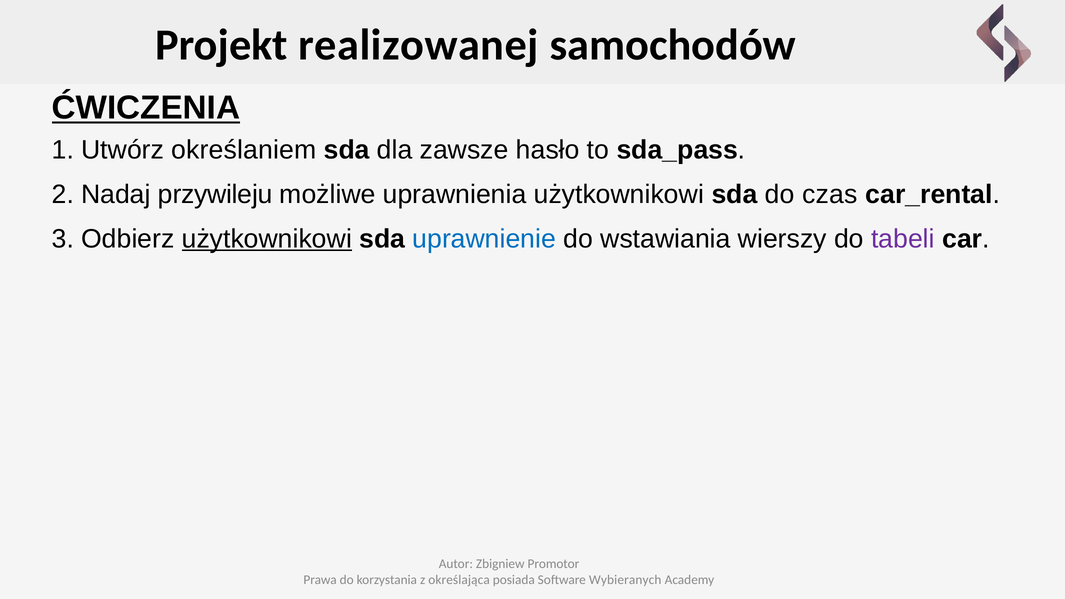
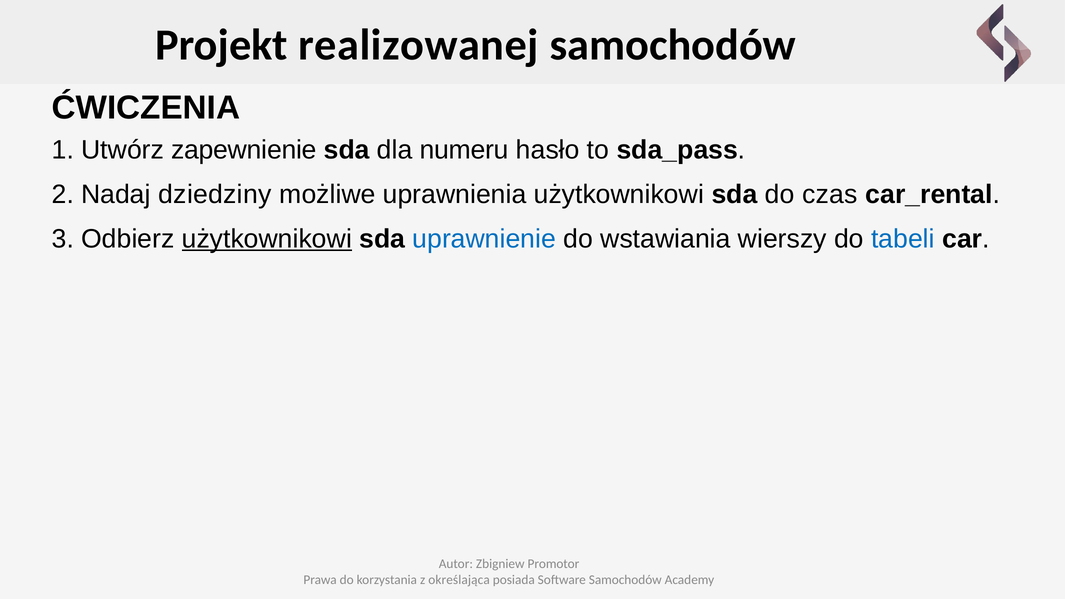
ĆWICZENIA underline: present -> none (146, 108)
określaniem: określaniem -> zapewnienie (244, 150)
zawsze: zawsze -> numeru (464, 150)
przywileju: przywileju -> dziedziny (215, 194)
tabeli colour: purple -> blue (903, 239)
Software Wybieranych: Wybieranych -> Samochodów (625, 580)
